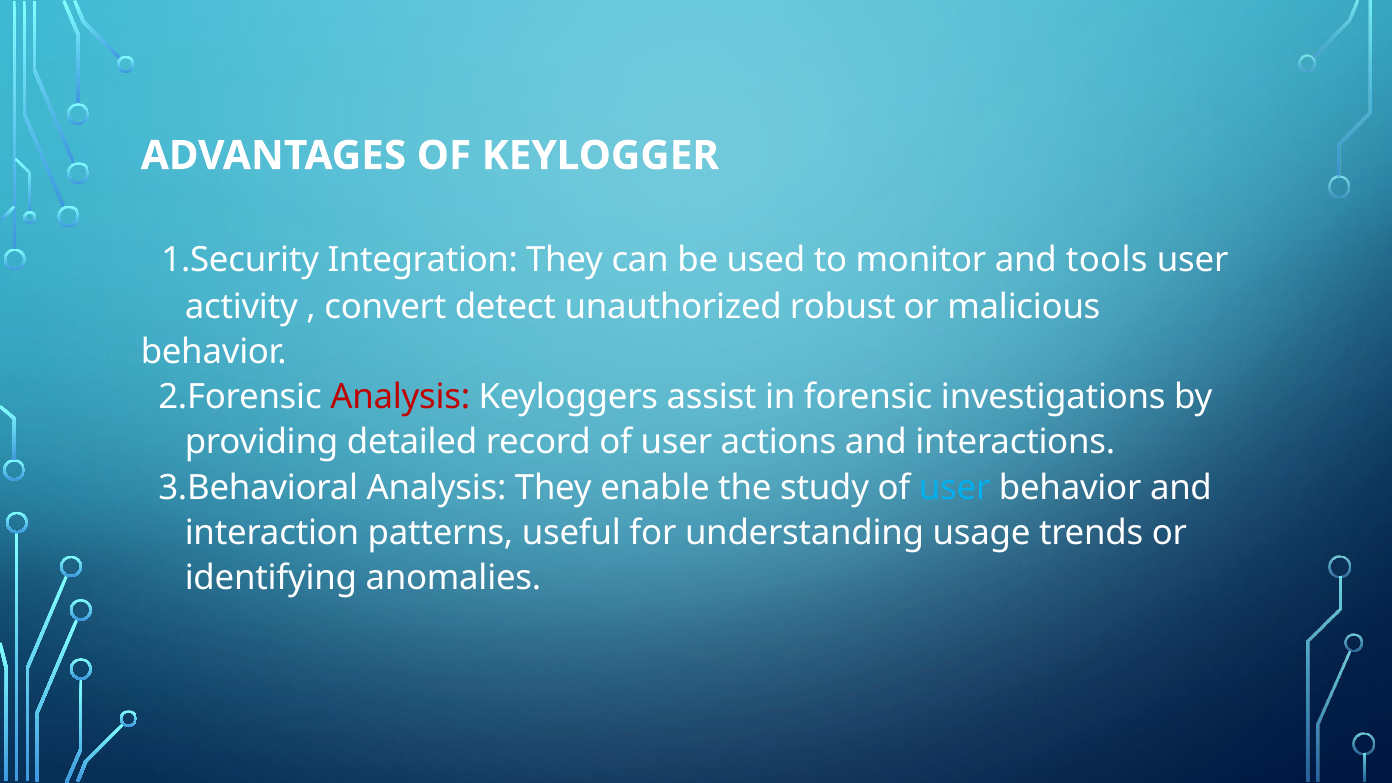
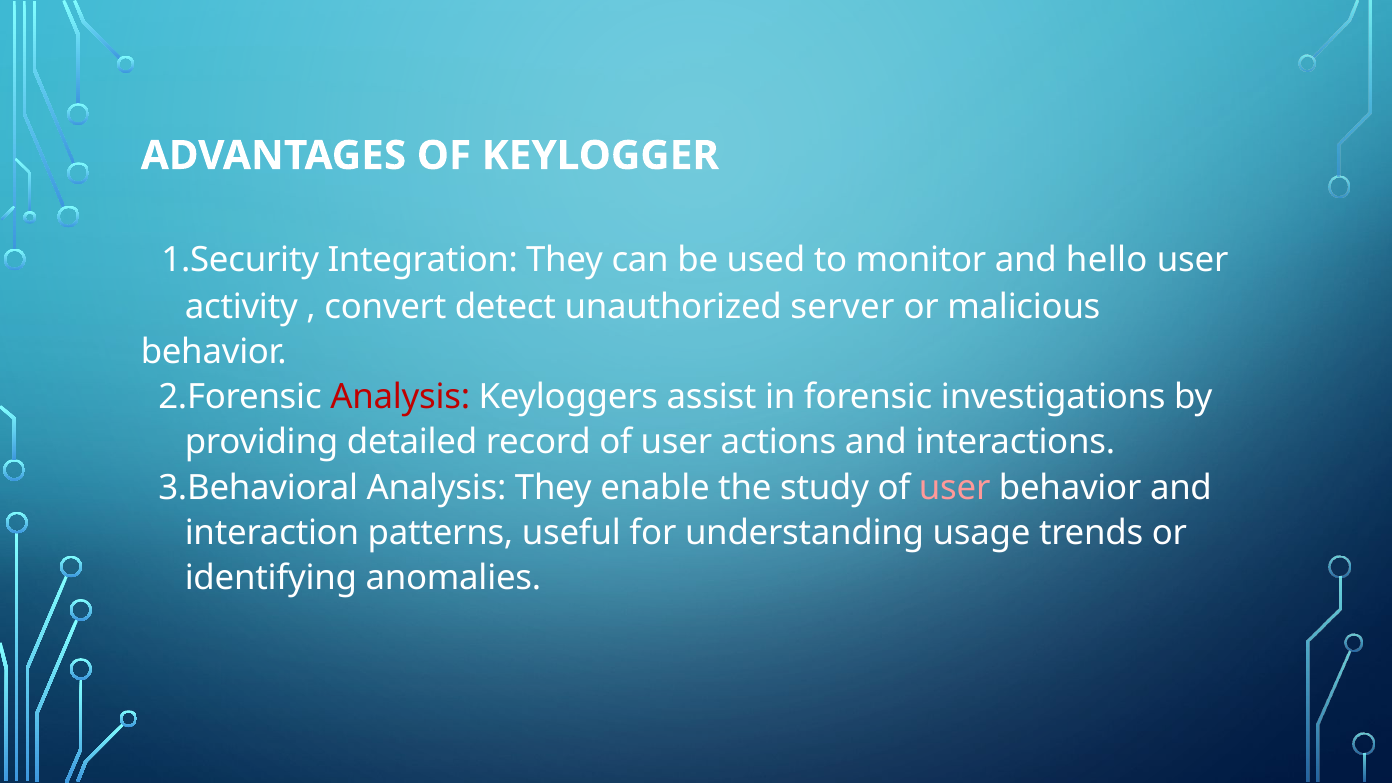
tools: tools -> hello (1107, 260)
robust: robust -> server (842, 307)
user colour: light blue -> pink (955, 488)
